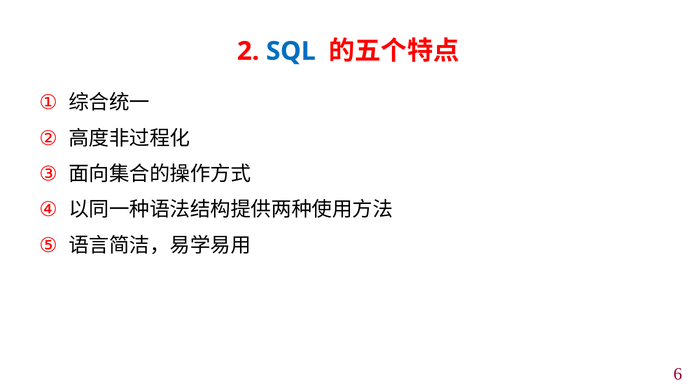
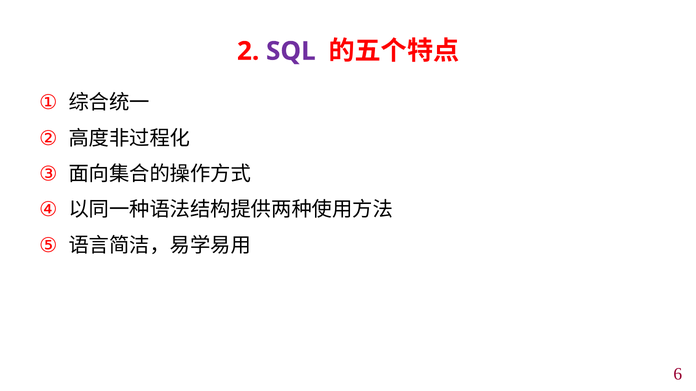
SQL colour: blue -> purple (291, 51)
